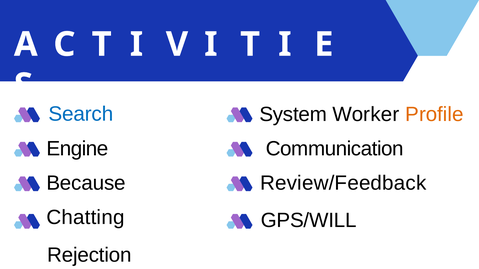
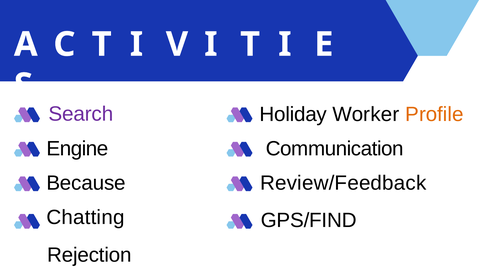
Search colour: blue -> purple (81, 114)
System: System -> Holiday (293, 114)
GPS/WILL: GPS/WILL -> GPS/FIND (309, 221)
